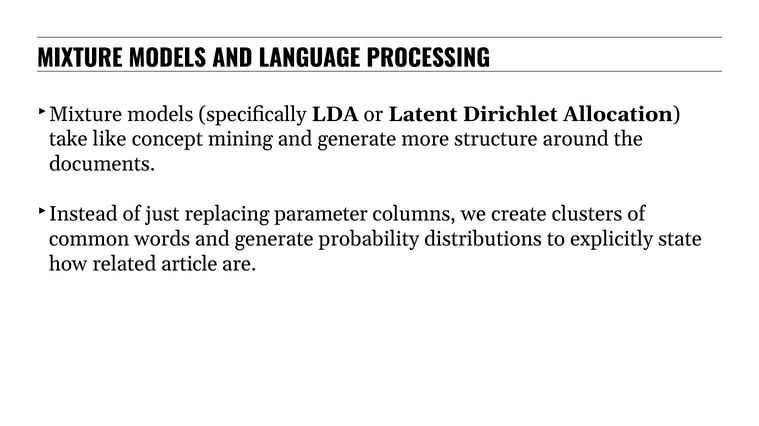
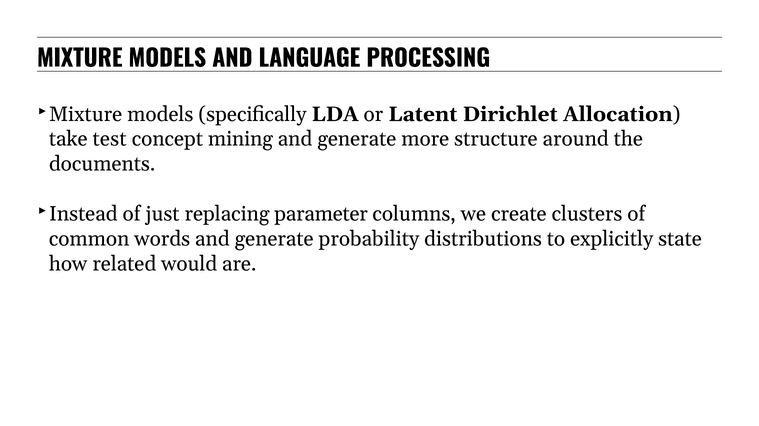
like: like -> test (110, 139)
article: article -> would (189, 264)
